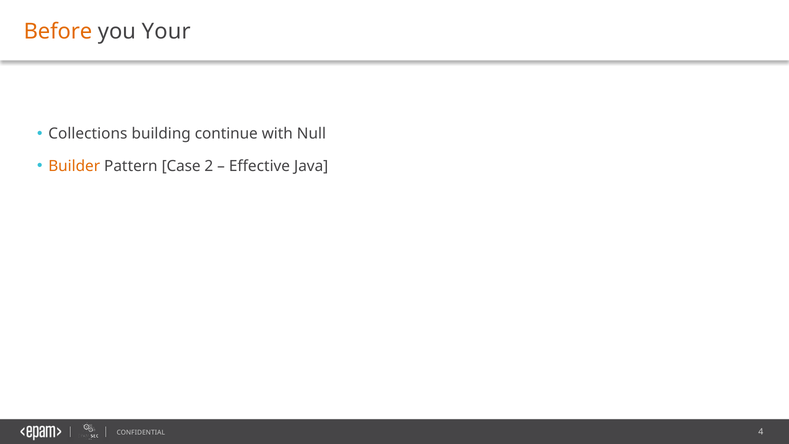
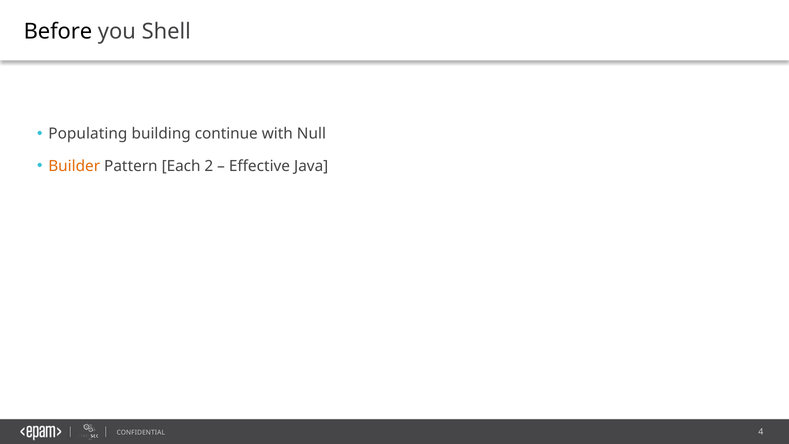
Before colour: orange -> black (58, 32)
Your: Your -> Shell (166, 32)
Collections: Collections -> Populating (88, 134)
Case: Case -> Each (181, 166)
